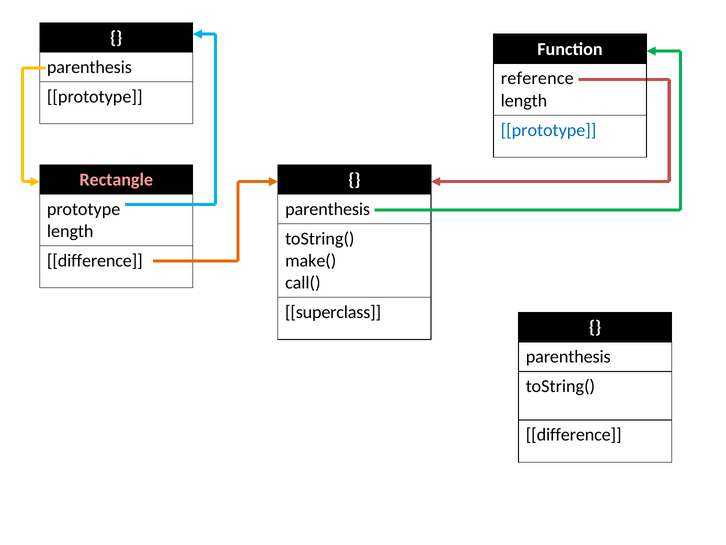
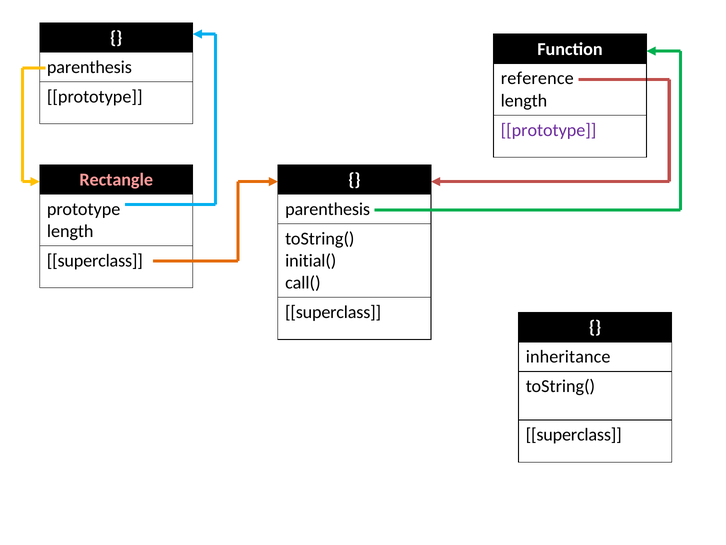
prototype colour: blue -> purple (549, 130)
difference: difference -> superclass (95, 260)
make(: make( -> initial( (311, 260)
parenthesis: parenthesis -> inheritance (568, 357)
difference: difference -> superclass (574, 435)
